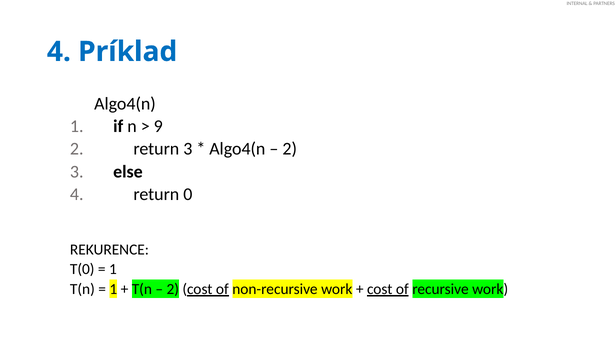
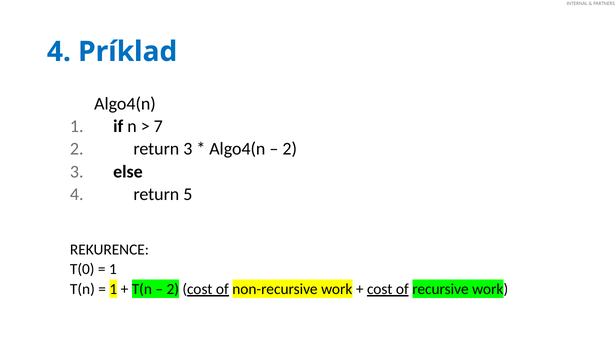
9: 9 -> 7 (158, 126)
0: 0 -> 5 (188, 194)
